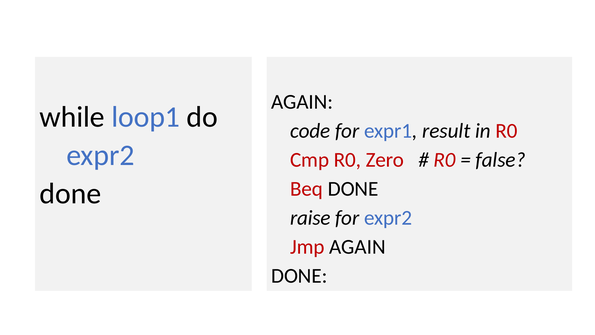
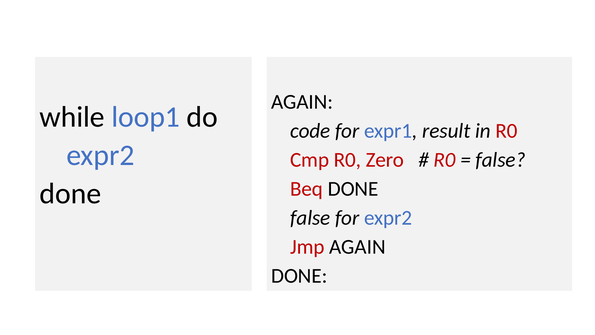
raise: raise -> false (310, 218)
